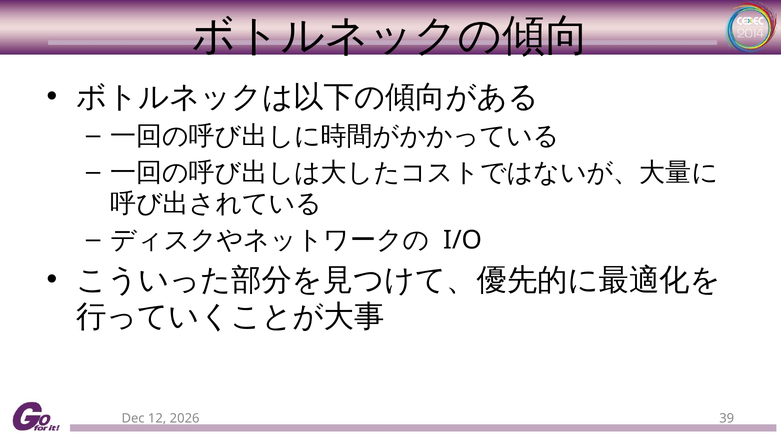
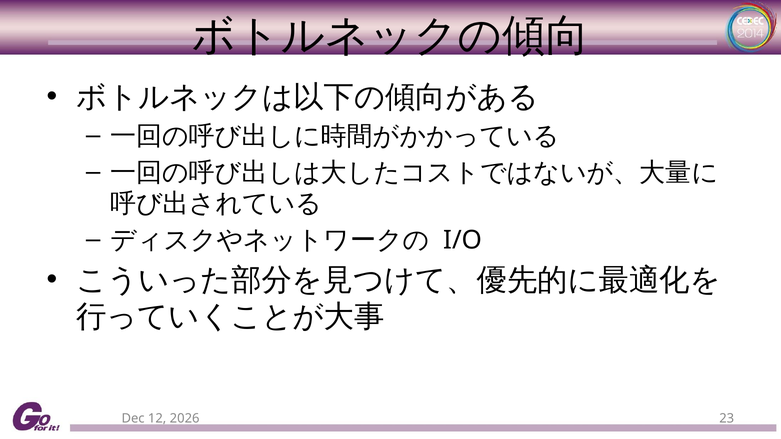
39: 39 -> 23 (727, 419)
